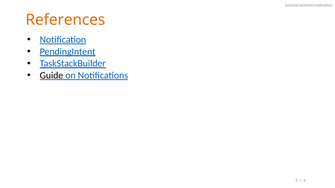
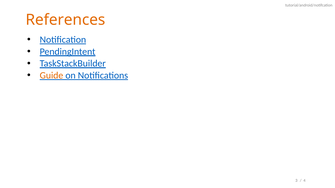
Guide colour: black -> orange (51, 76)
